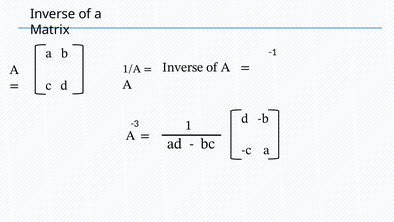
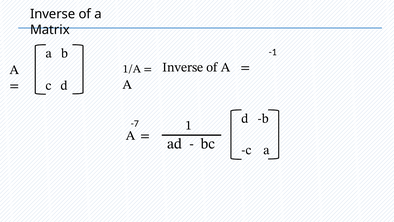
-3: -3 -> -7 (135, 123)
